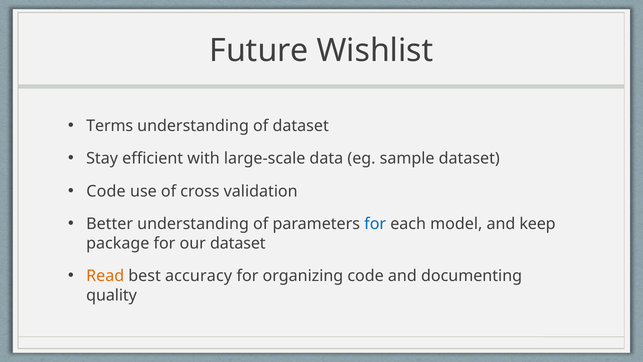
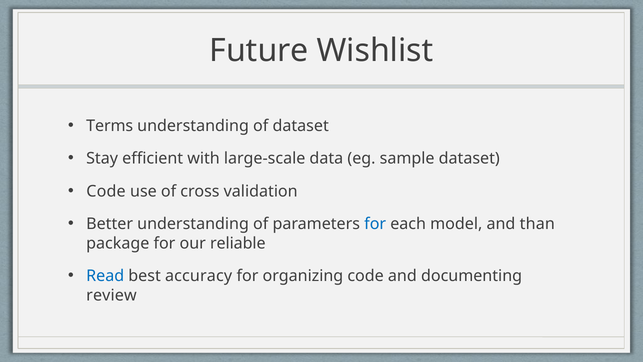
keep: keep -> than (537, 224)
our dataset: dataset -> reliable (238, 243)
Read colour: orange -> blue (105, 276)
quality: quality -> review (111, 295)
